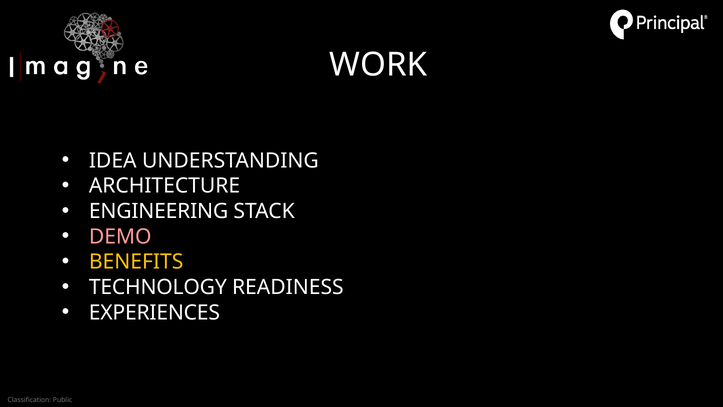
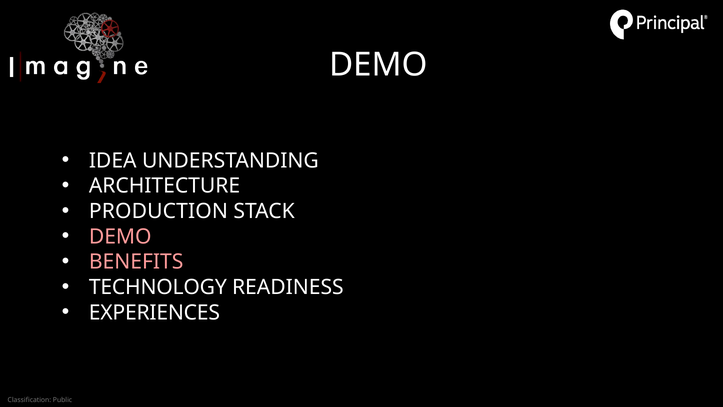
WORK: WORK -> DEMO (378, 65)
ENGINEERING: ENGINEERING -> PRODUCTION (158, 211)
BENEFITS colour: yellow -> pink (136, 262)
